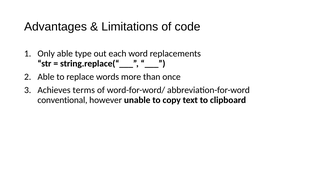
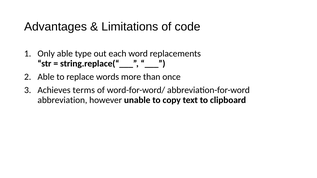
conventional: conventional -> abbreviation (62, 100)
